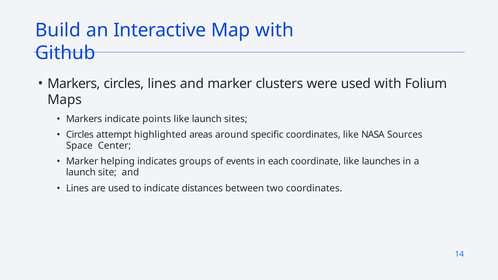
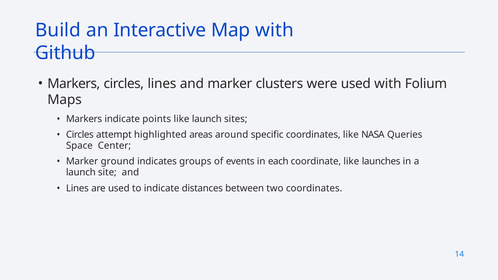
Sources: Sources -> Queries (405, 135)
helping: helping -> ground (118, 161)
